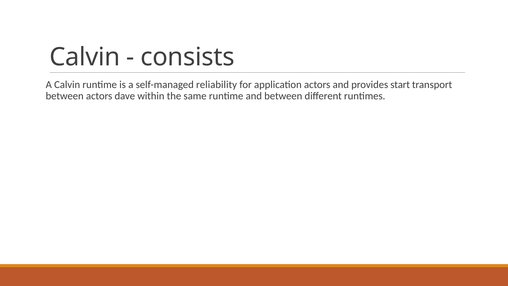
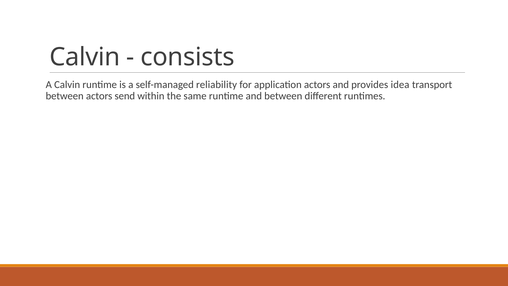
start: start -> idea (400, 84)
dave: dave -> send (125, 96)
